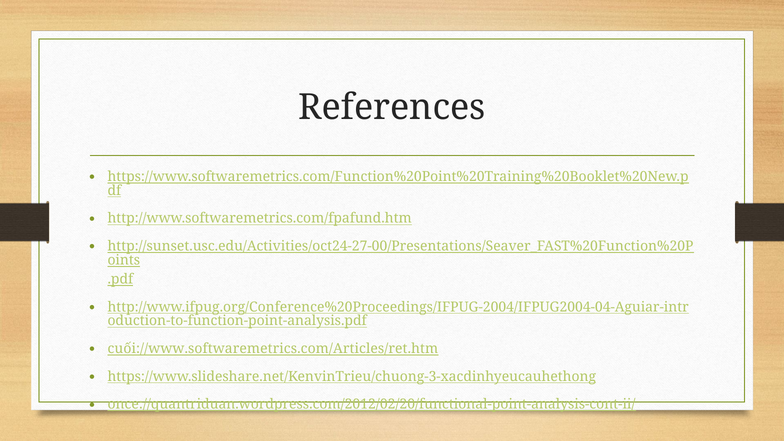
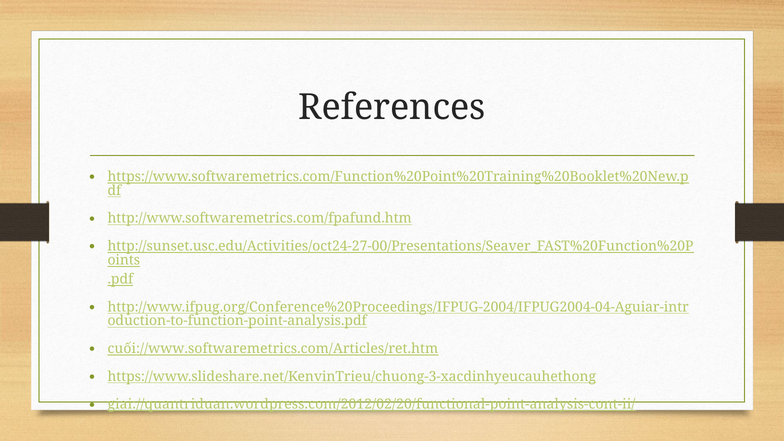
once://quantriduan.wordpress.com/2012/02/20/functional-point-analysis-cont-ii/: once://quantriduan.wordpress.com/2012/02/20/functional-point-analysis-cont-ii/ -> giai://quantriduan.wordpress.com/2012/02/20/functional-point-analysis-cont-ii/ (371, 404)
